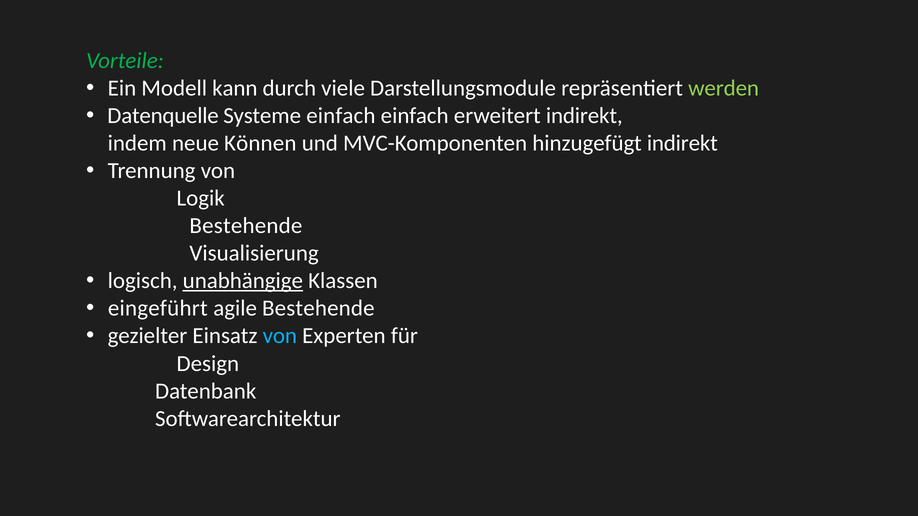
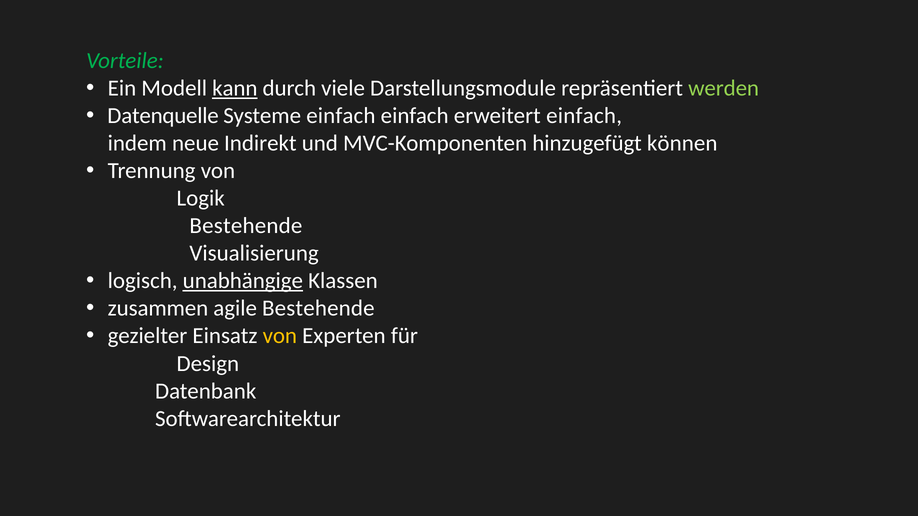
kann underline: none -> present (235, 88)
erweitert indirekt: indirekt -> einfach (584, 116)
Können: Können -> Indirekt (260, 143)
hinzugefügt indirekt: indirekt -> können (682, 143)
eingeführt: eingeführt -> zusammen (158, 309)
von colour: light blue -> yellow (280, 336)
